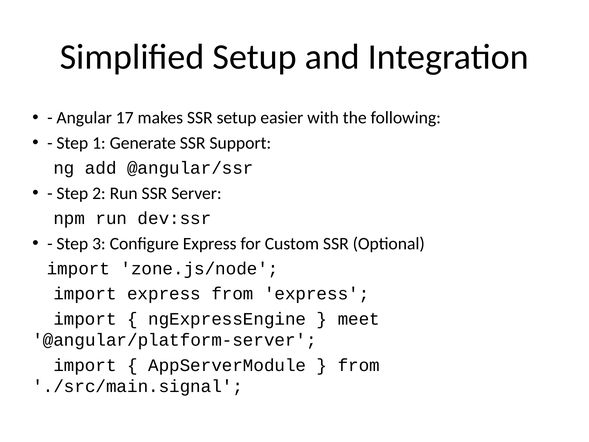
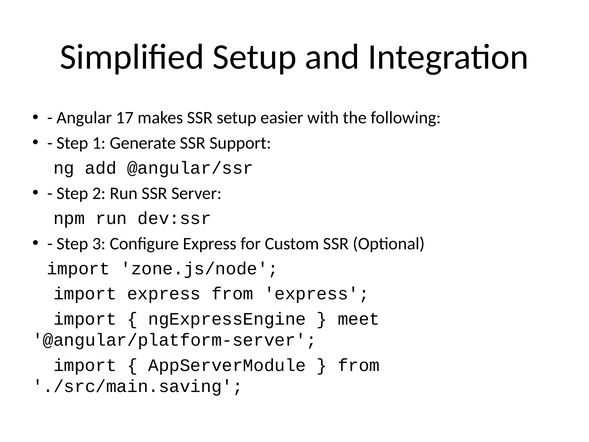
./src/main.signal: ./src/main.signal -> ./src/main.saving (138, 386)
